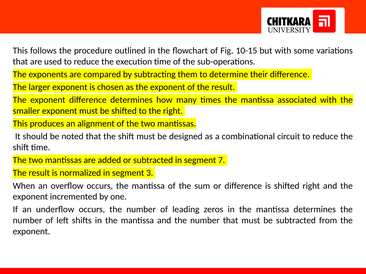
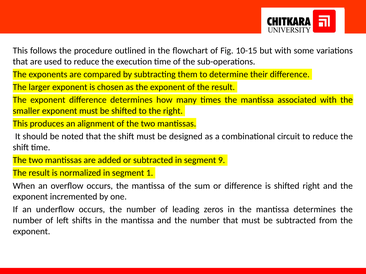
7: 7 -> 9 (222, 160)
3: 3 -> 1 (150, 173)
